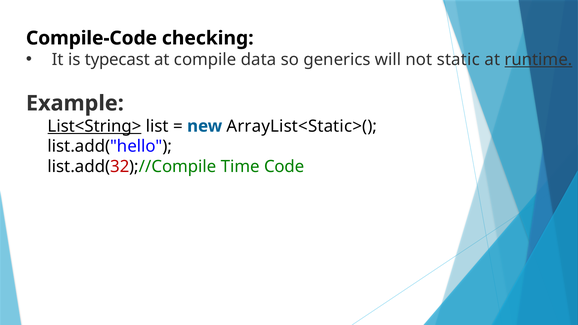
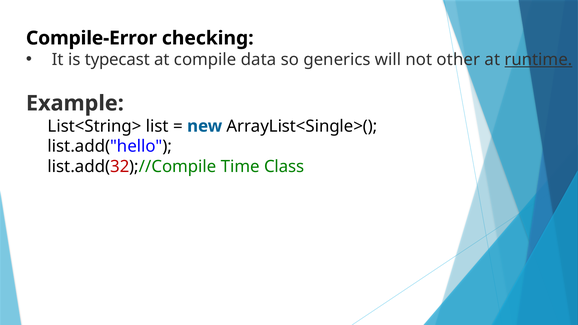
Compile-Code: Compile-Code -> Compile-Error (92, 38)
static: static -> other (458, 60)
List<String> underline: present -> none (95, 126)
ArrayList<Static>(: ArrayList<Static>( -> ArrayList<Single>( (302, 126)
Code: Code -> Class (284, 167)
